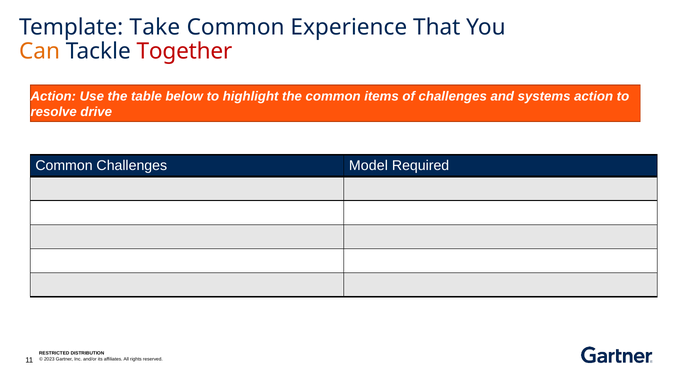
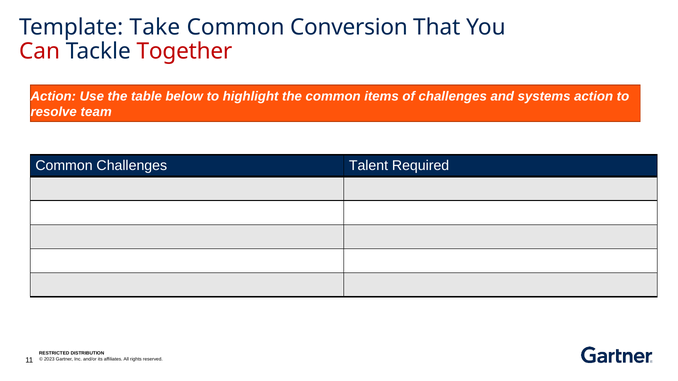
Experience: Experience -> Conversion (349, 27)
Can colour: orange -> red (40, 52)
drive: drive -> team (96, 112)
Model: Model -> Talent (368, 166)
